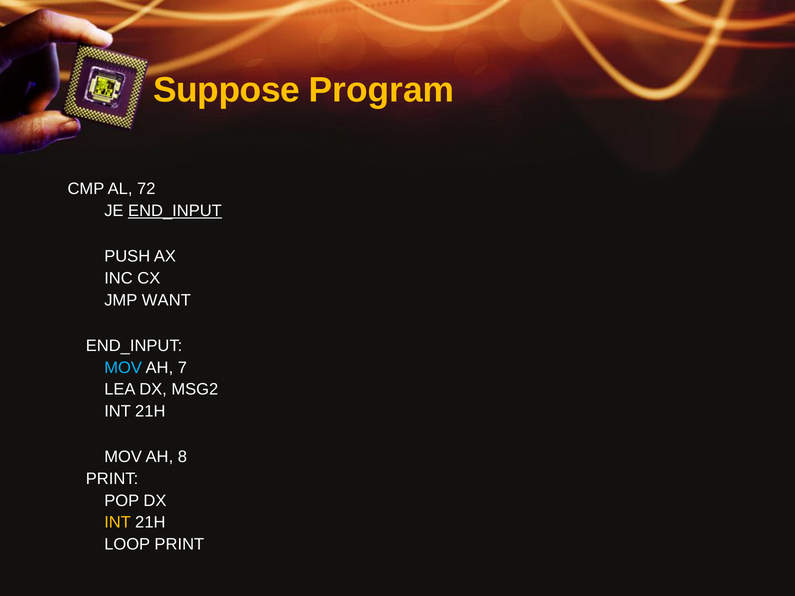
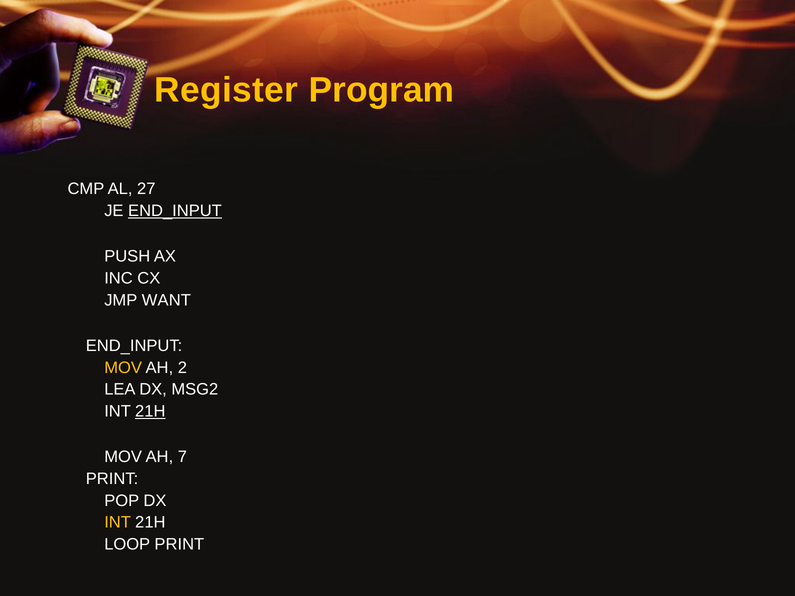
Suppose: Suppose -> Register (226, 90)
72: 72 -> 27 (146, 189)
MOV colour: light blue -> yellow (123, 368)
7: 7 -> 2 (182, 368)
21H underline: none -> present (150, 411)
8: 8 -> 7 (182, 457)
